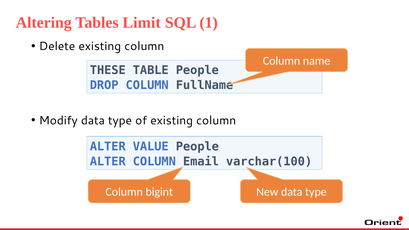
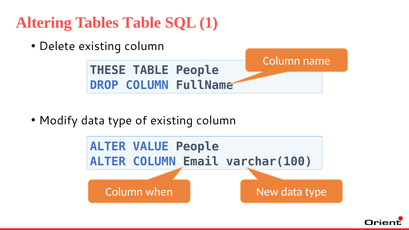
Tables Limit: Limit -> Table (142, 23)
bigint: bigint -> when (159, 192)
